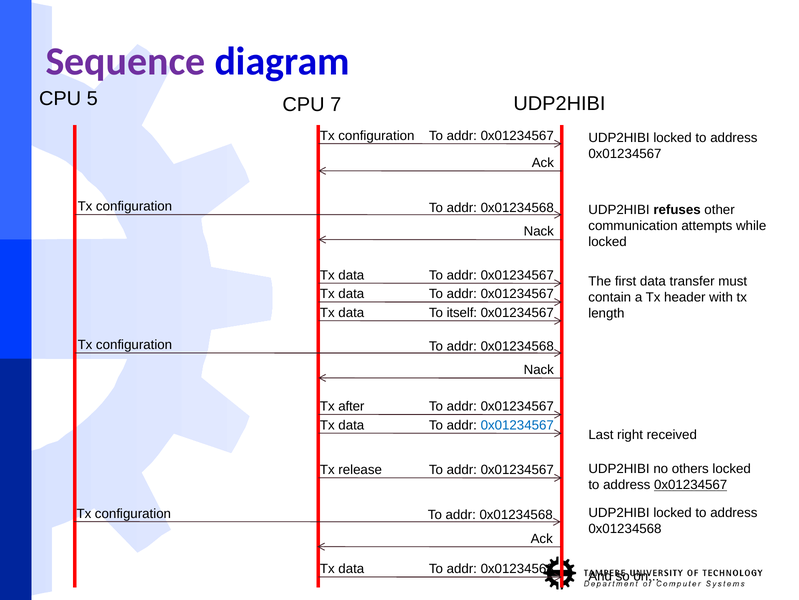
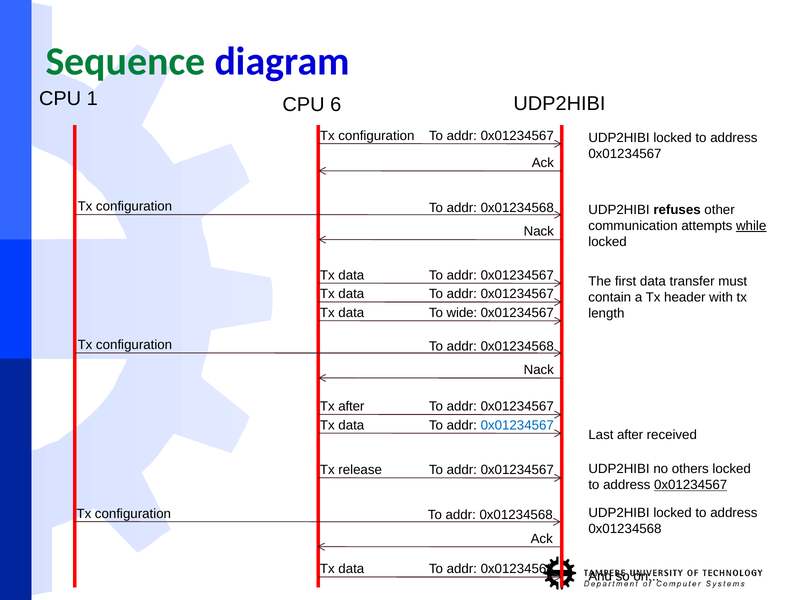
Sequence colour: purple -> green (126, 61)
5: 5 -> 1 (92, 98)
7: 7 -> 6 (336, 105)
while underline: none -> present (751, 226)
itself: itself -> wide (462, 312)
Last right: right -> after (630, 434)
